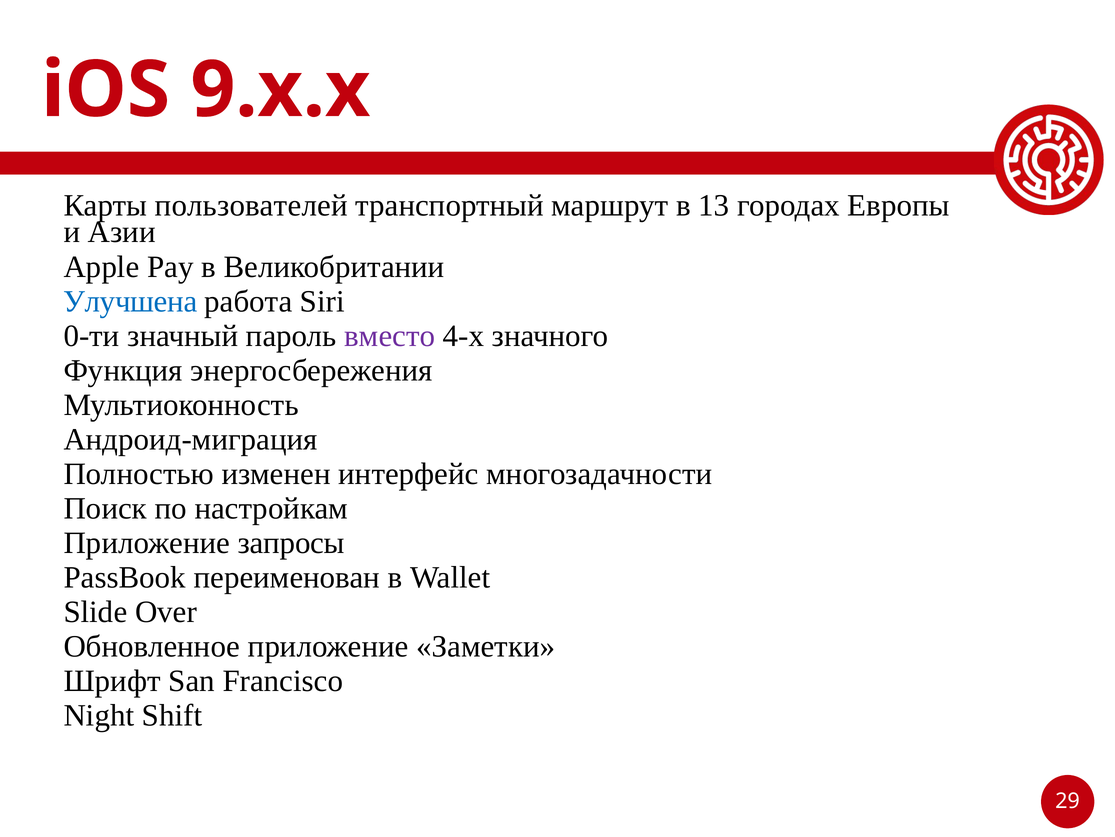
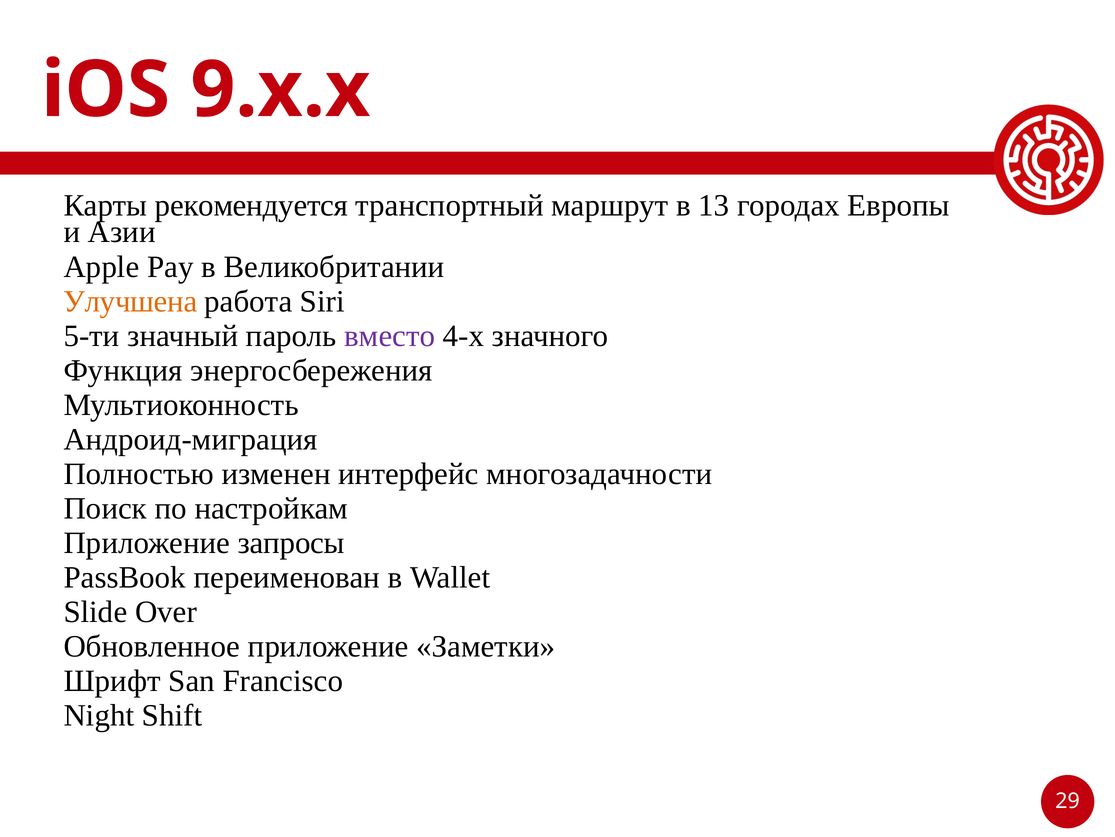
пользователей: пользователей -> рекомендуется (251, 205)
Улучшена colour: blue -> orange (130, 301)
0-ти: 0-ти -> 5-ти (92, 336)
